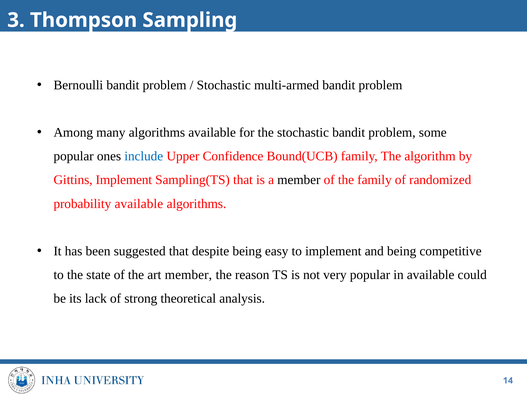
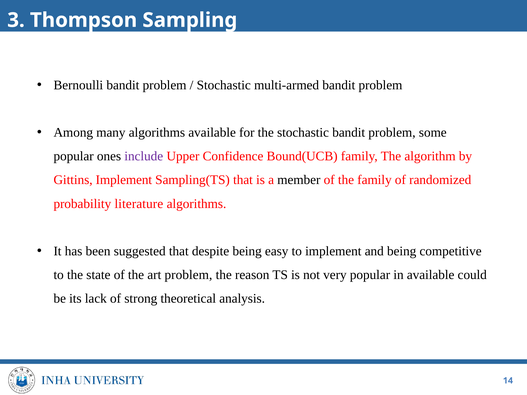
include colour: blue -> purple (144, 156)
probability available: available -> literature (139, 204)
art member: member -> problem (188, 275)
